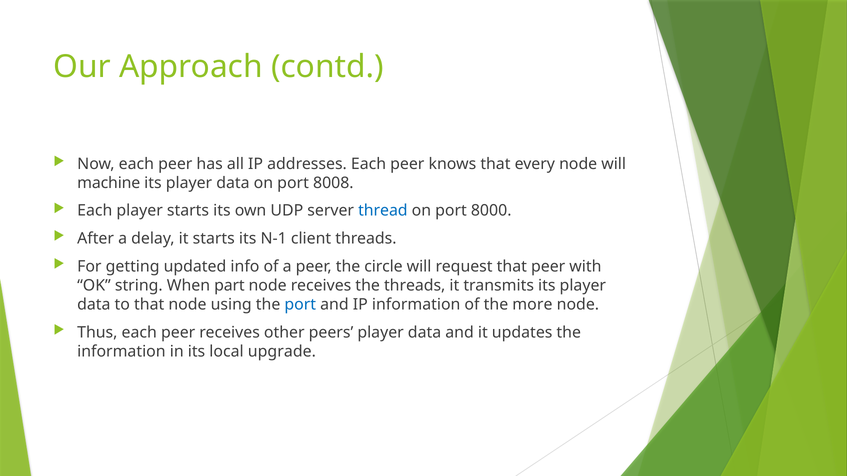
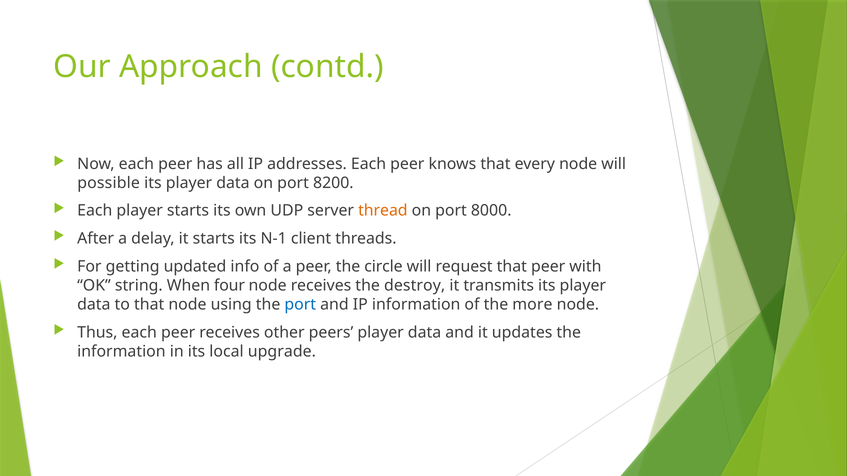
machine: machine -> possible (109, 183)
8008: 8008 -> 8200 (333, 183)
thread colour: blue -> orange (383, 211)
part: part -> four (229, 286)
the threads: threads -> destroy (415, 286)
